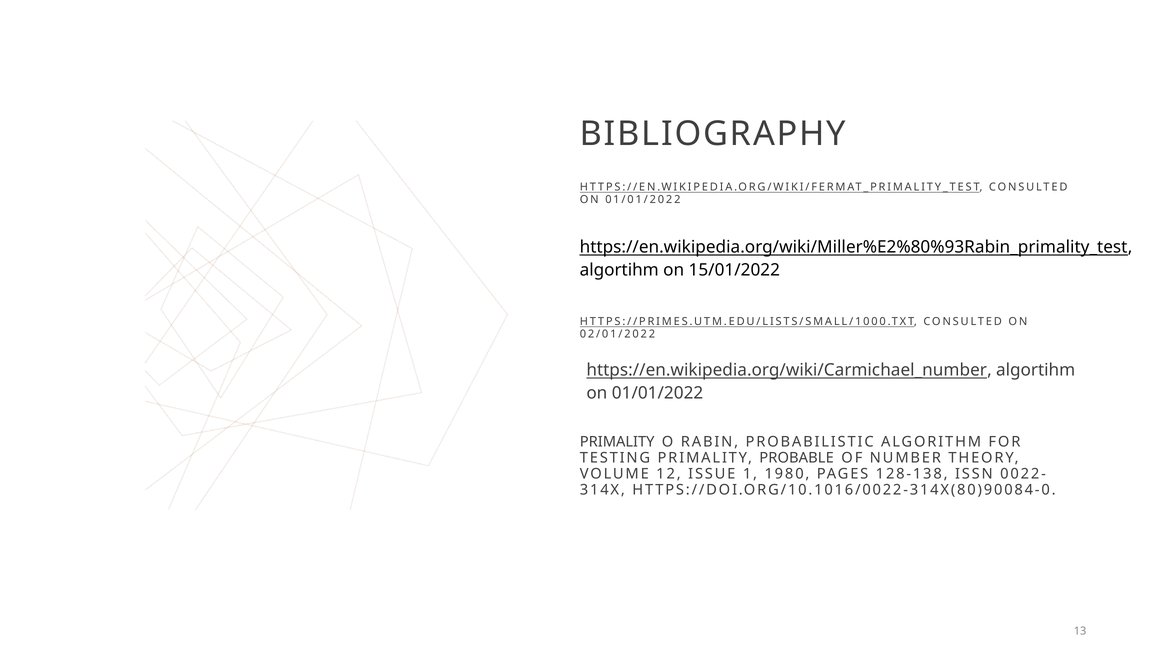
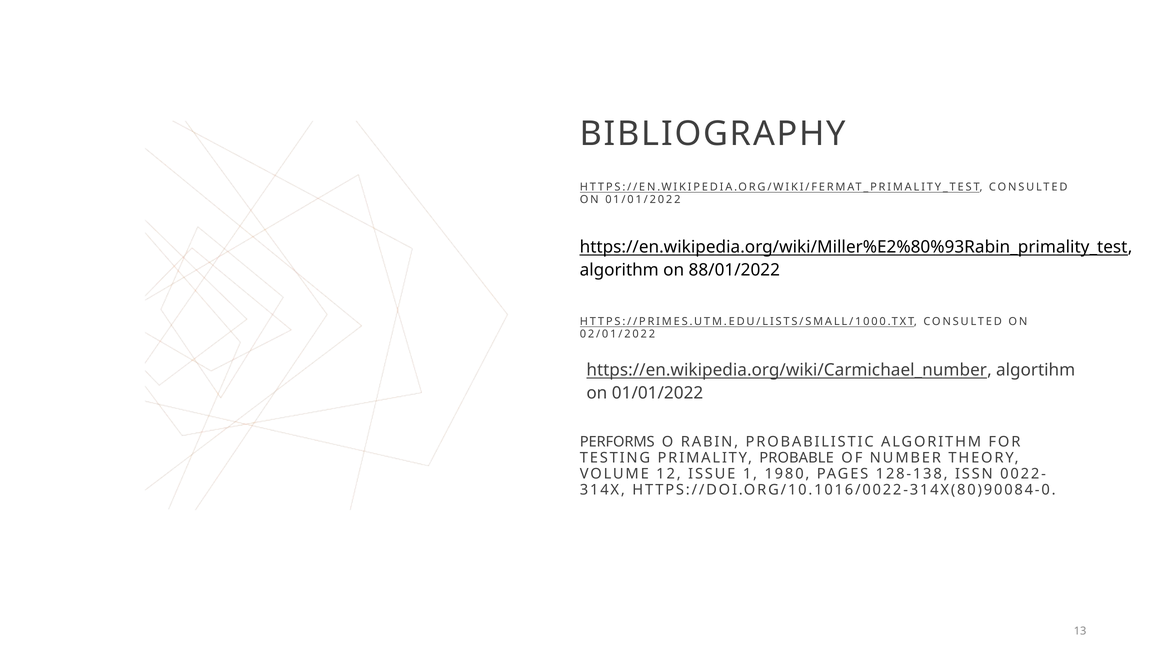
algortihm: algortihm -> algorithm (619, 270)
15/01/2022: 15/01/2022 -> 88/01/2022 (734, 270)
PRIMALITY: PRIMALITY -> PERFORMS (617, 442)
